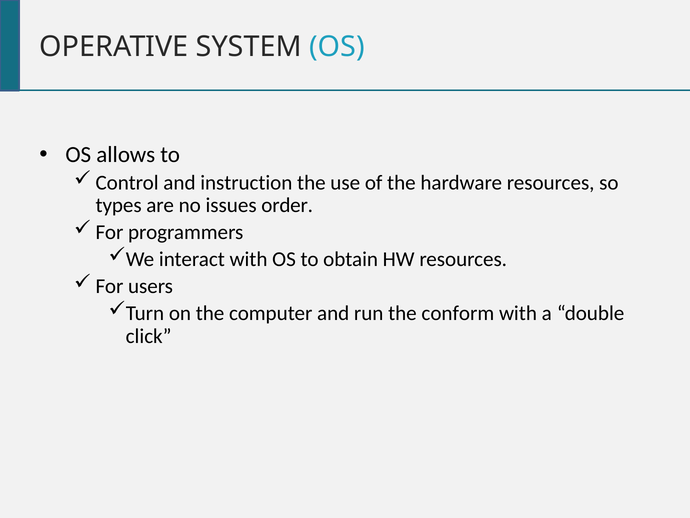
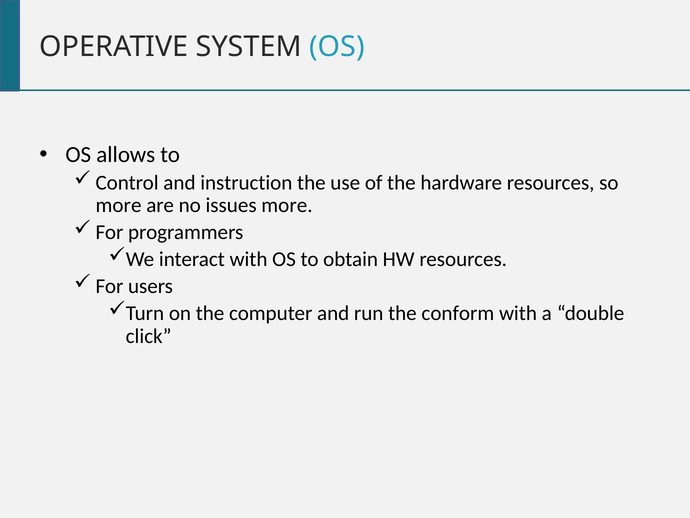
types: types -> more (119, 205)
issues order: order -> more (287, 205)
